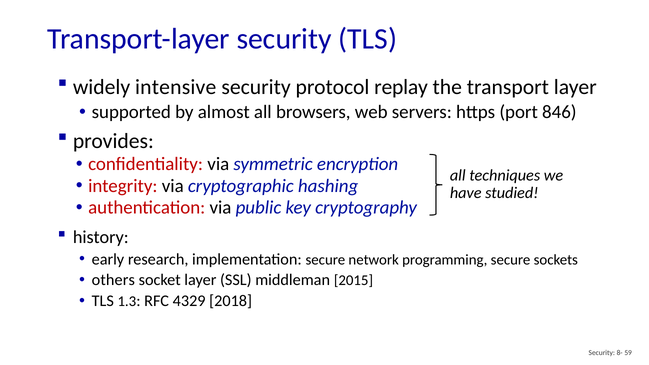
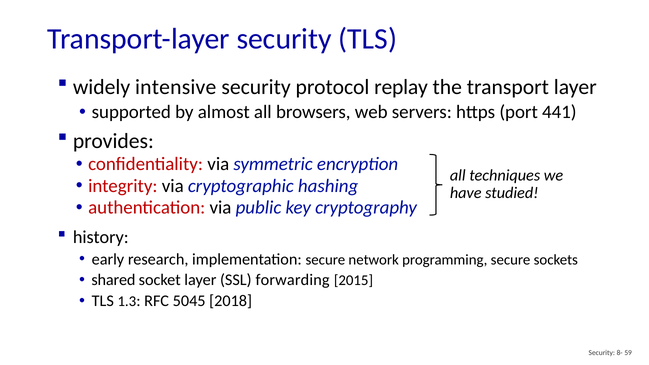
846: 846 -> 441 (559, 112)
others: others -> shared (113, 280)
middleman: middleman -> forwarding (293, 280)
4329: 4329 -> 5045 (189, 301)
